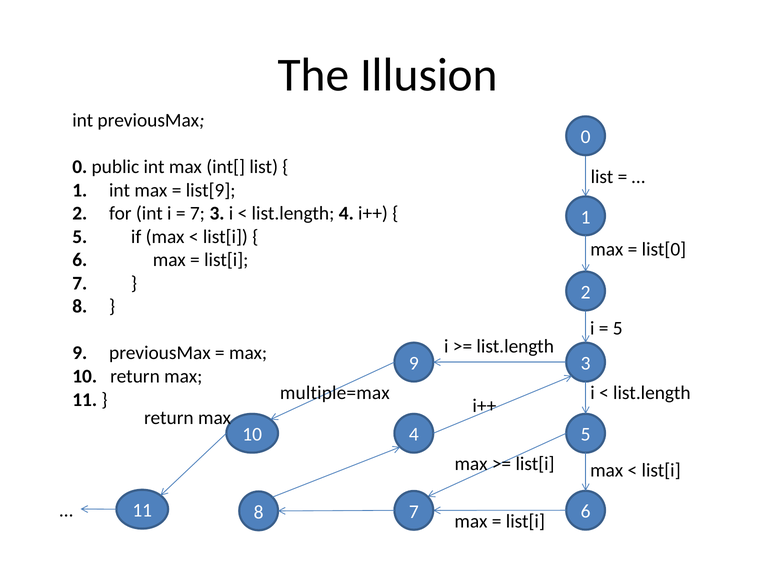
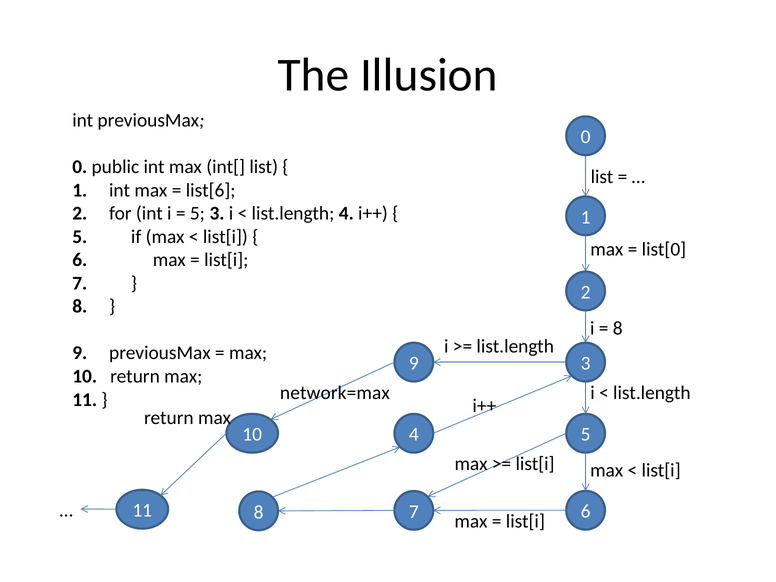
list[9: list[9 -> list[6 (211, 190)
7: 7 -> 5 (197, 213)
5: 5 -> 8 (618, 328)
multiple=max: multiple=max -> network=max (335, 393)
